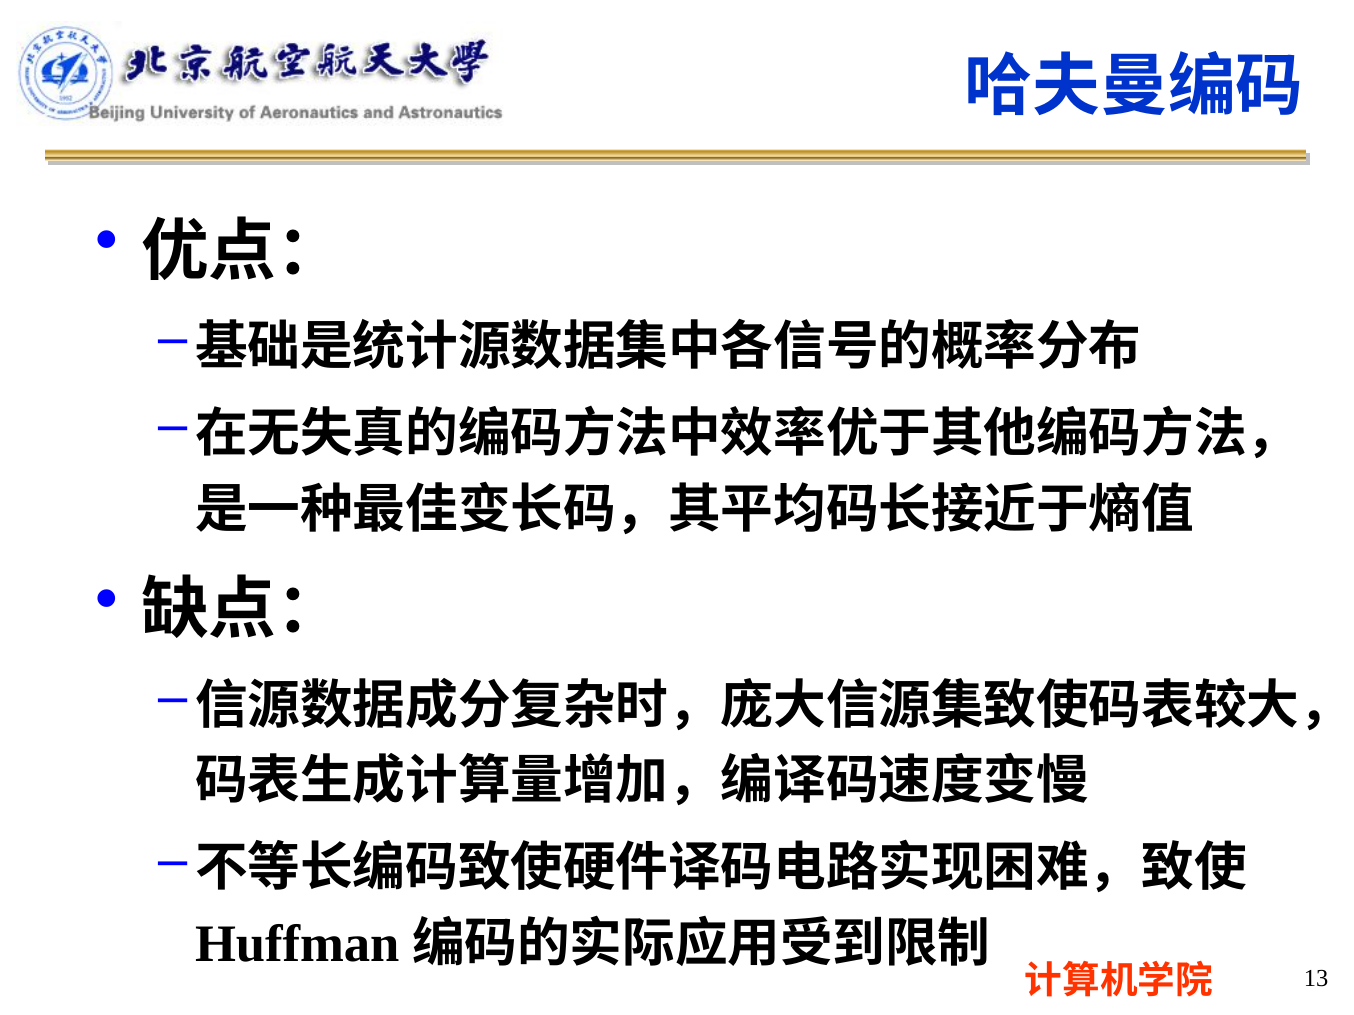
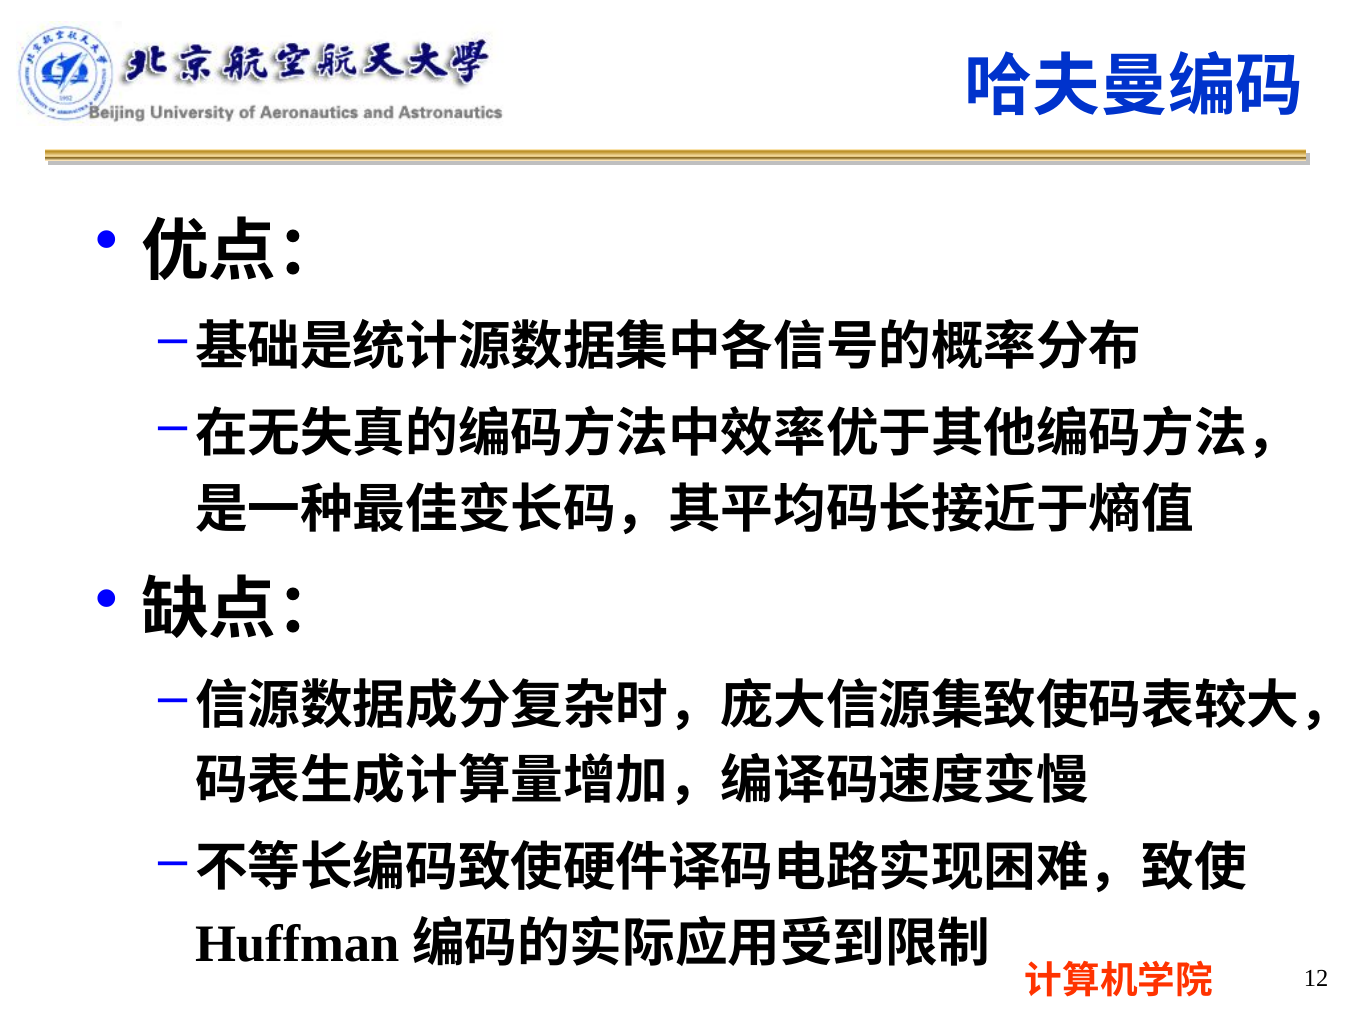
13: 13 -> 12 (1316, 979)
